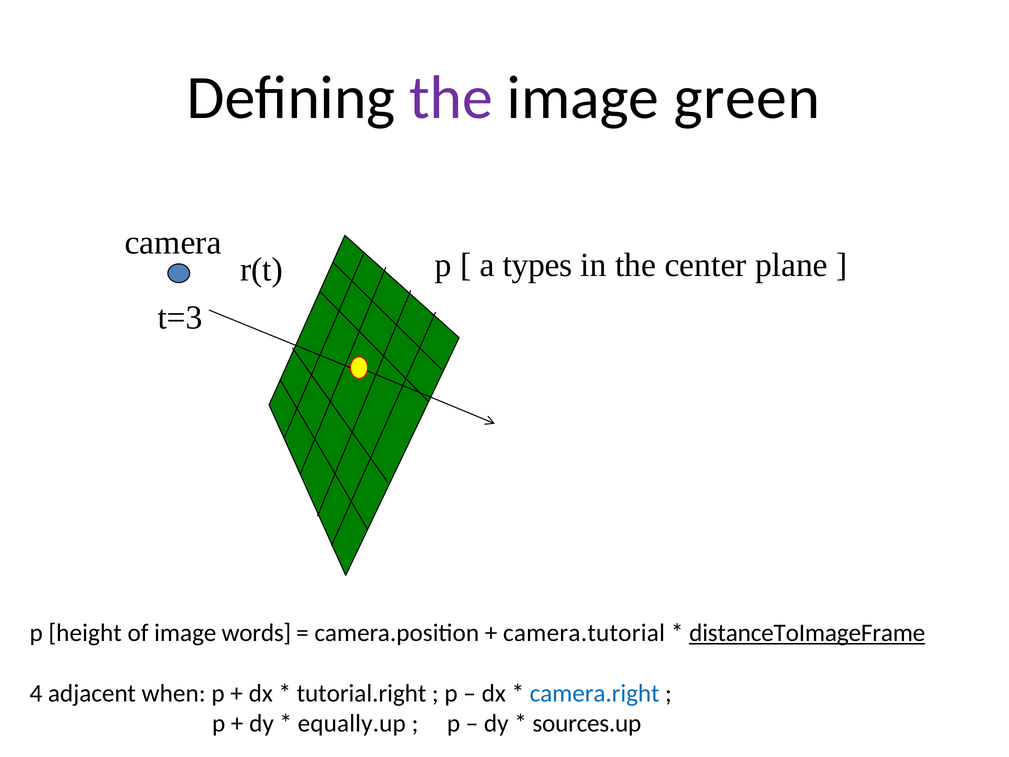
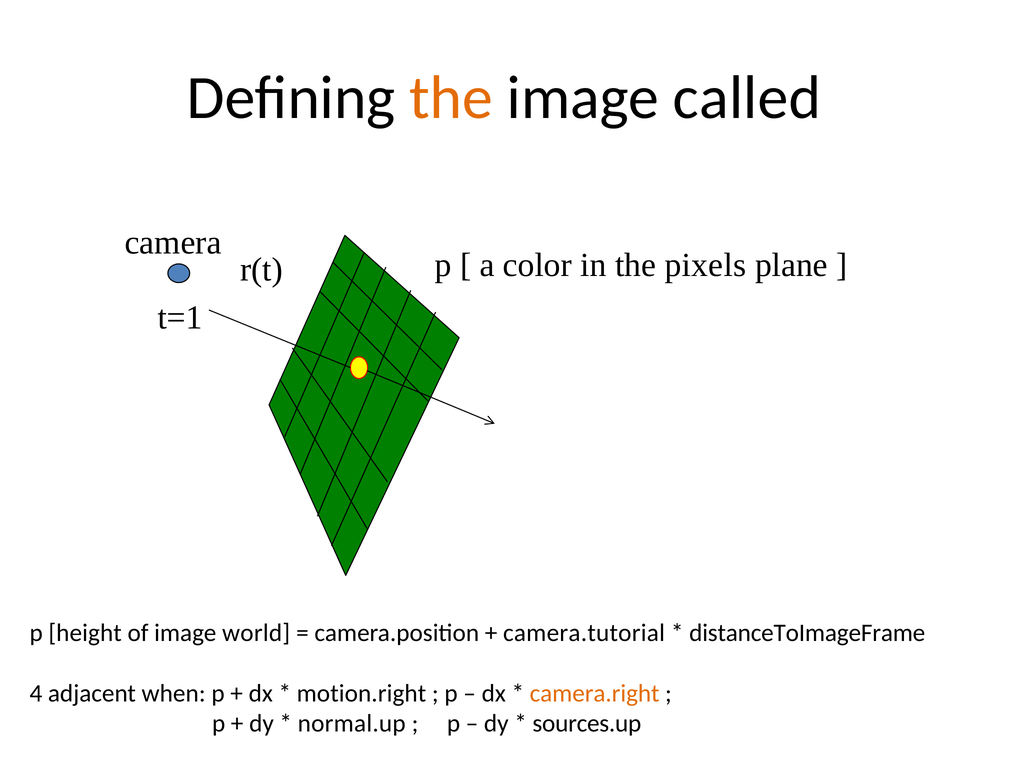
the colour: purple -> orange (451, 98)
green: green -> called (747, 98)
types: types -> color (537, 265)
center: center -> pixels (705, 265)
t=3: t=3 -> t=1 (180, 318)
words: words -> world (256, 632)
distanceToImageFrame underline: present -> none (807, 632)
tutorial.right: tutorial.right -> motion.right (361, 693)
camera.right colour: blue -> orange (595, 693)
equally.up: equally.up -> normal.up (352, 723)
